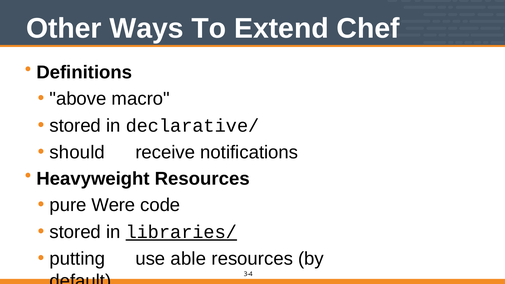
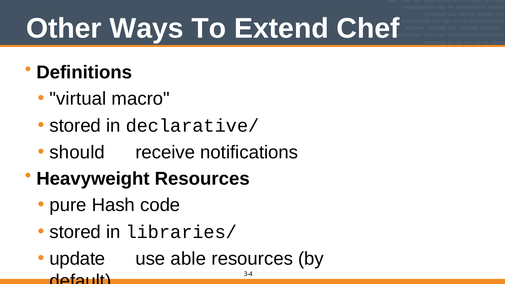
above: above -> virtual (78, 99)
Were: Were -> Hash (113, 205)
libraries/ underline: present -> none (181, 232)
putting: putting -> update (77, 259)
